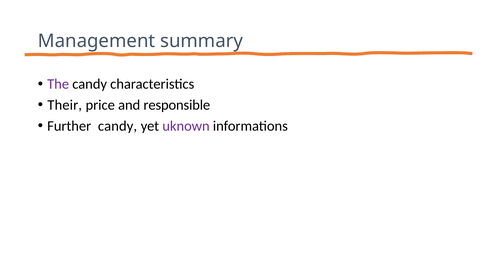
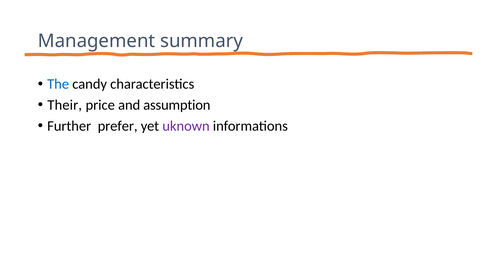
The colour: purple -> blue (58, 84)
responsible: responsible -> assumption (177, 105)
Further candy: candy -> prefer (118, 126)
